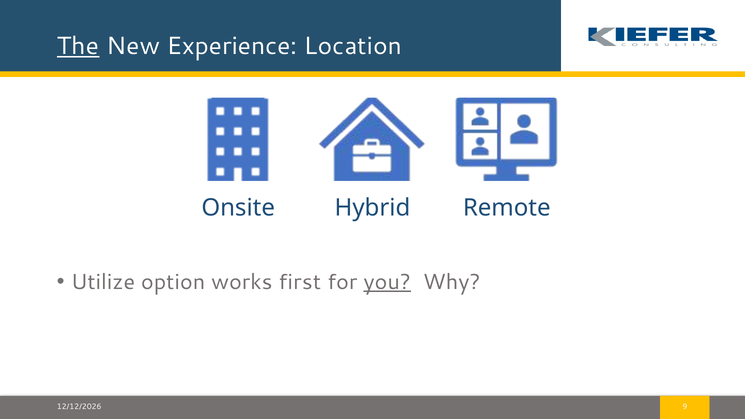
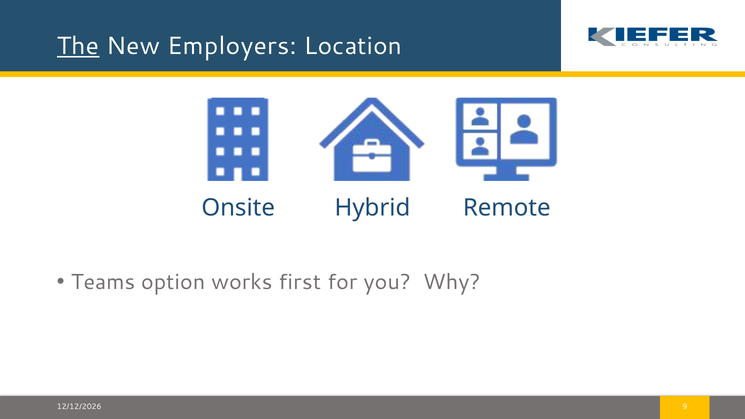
Experience: Experience -> Employers (232, 46)
Utilize: Utilize -> Teams (103, 282)
you underline: present -> none (387, 282)
